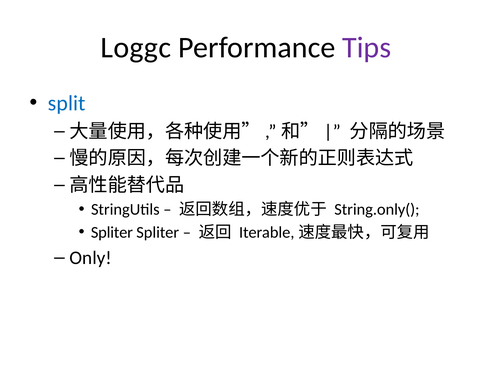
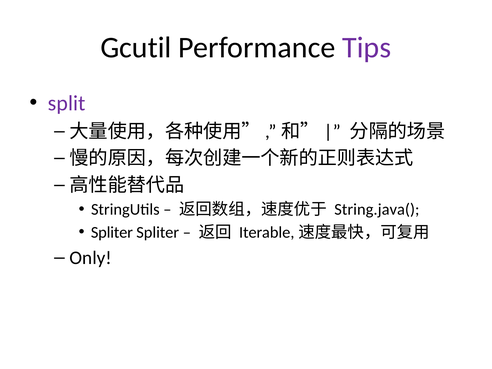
Loggc: Loggc -> Gcutil (136, 48)
split colour: blue -> purple (67, 103)
String.only(: String.only( -> String.java( (377, 209)
